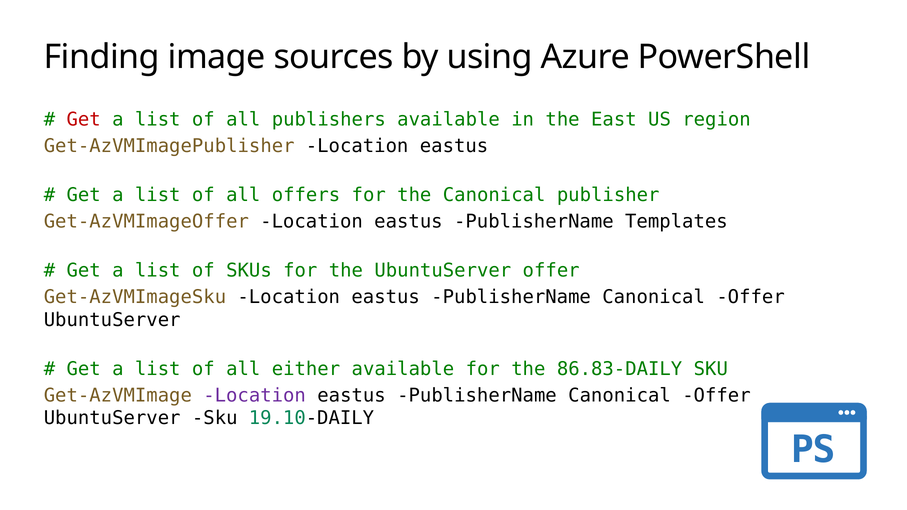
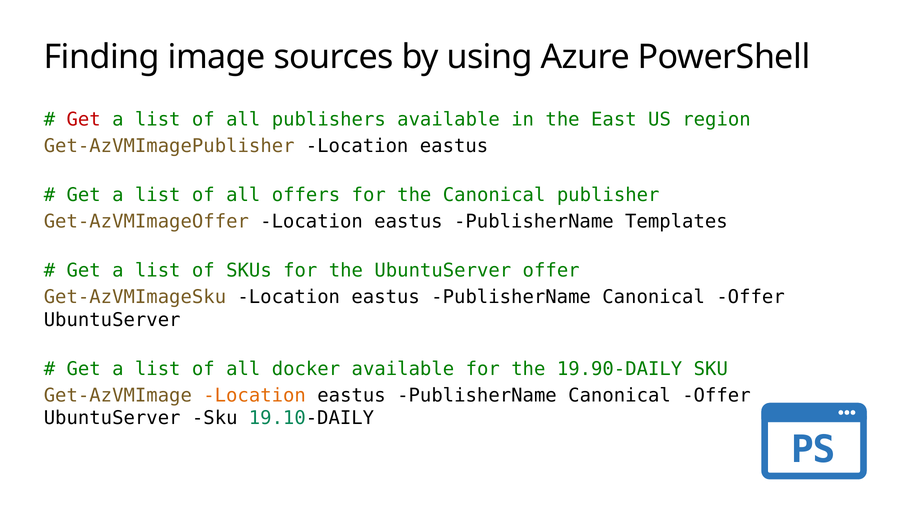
either: either -> docker (306, 369)
86.83-DAILY: 86.83-DAILY -> 19.90-DAILY (620, 369)
Location colour: purple -> orange (255, 396)
